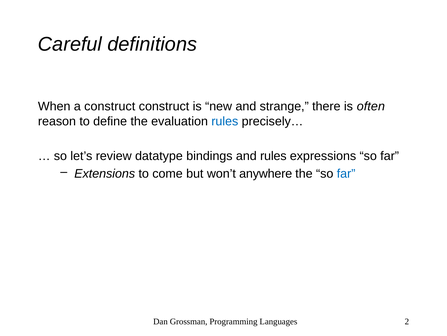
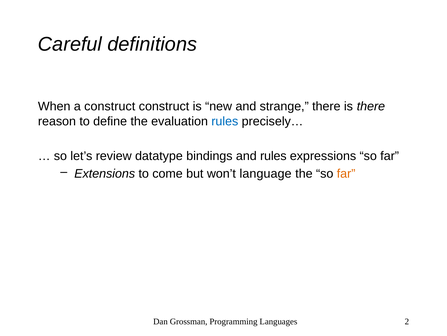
is often: often -> there (371, 106)
anywhere: anywhere -> language (266, 173)
far colour: blue -> orange (346, 173)
